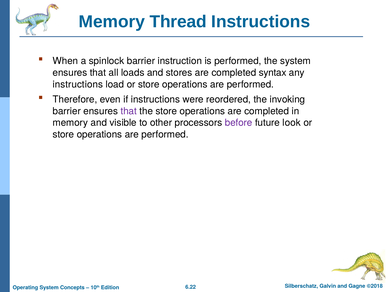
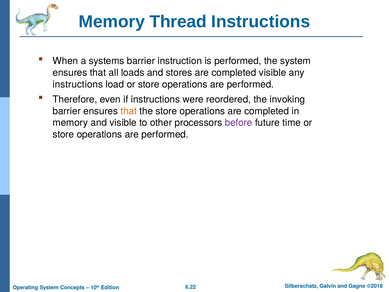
spinlock: spinlock -> systems (107, 61)
completed syntax: syntax -> visible (273, 73)
that colour: purple -> orange (129, 111)
look: look -> time (292, 123)
